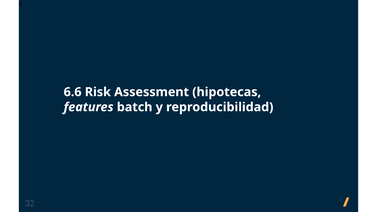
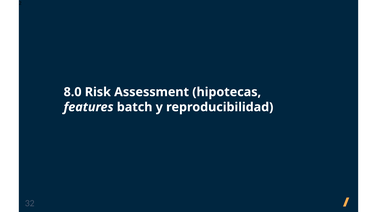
6.6: 6.6 -> 8.0 (73, 92)
